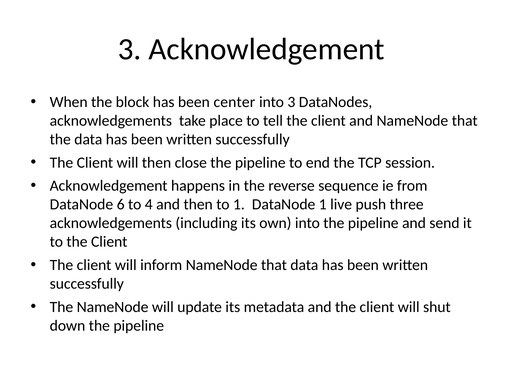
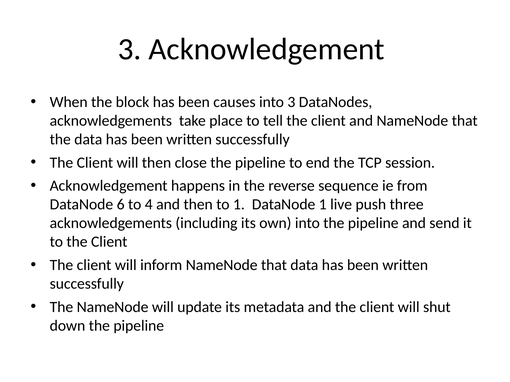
center: center -> causes (234, 102)
